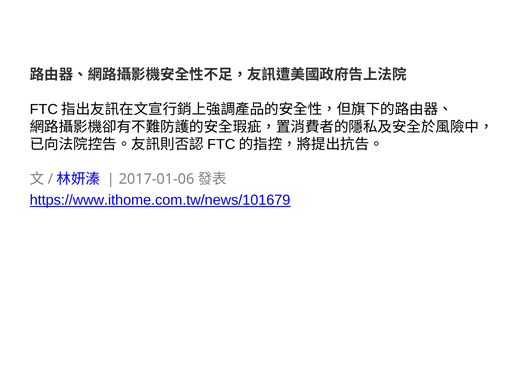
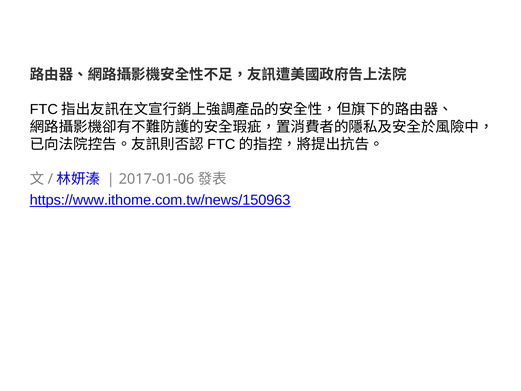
https://www.ithome.com.tw/news/101679: https://www.ithome.com.tw/news/101679 -> https://www.ithome.com.tw/news/150963 (160, 200)
